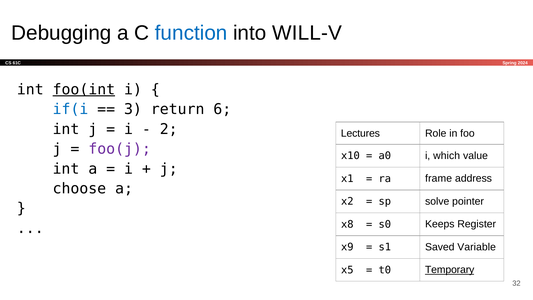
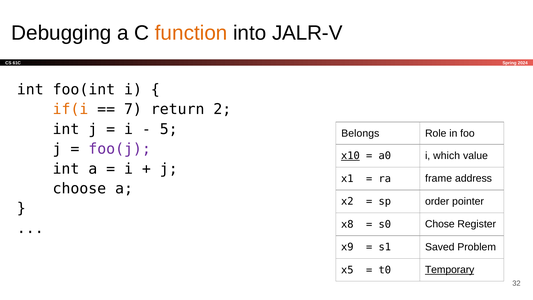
function colour: blue -> orange (191, 33)
WILL-V: WILL-V -> JALR-V (307, 33)
foo(int underline: present -> none (84, 89)
if(i colour: blue -> orange (70, 109)
3: 3 -> 7 (133, 109)
6: 6 -> 2 (222, 109)
2: 2 -> 5 (169, 129)
Lectures: Lectures -> Belongs (360, 133)
x10 underline: none -> present (350, 156)
solve: solve -> order (437, 201)
Keeps: Keeps -> Chose (440, 224)
Variable: Variable -> Problem (477, 247)
